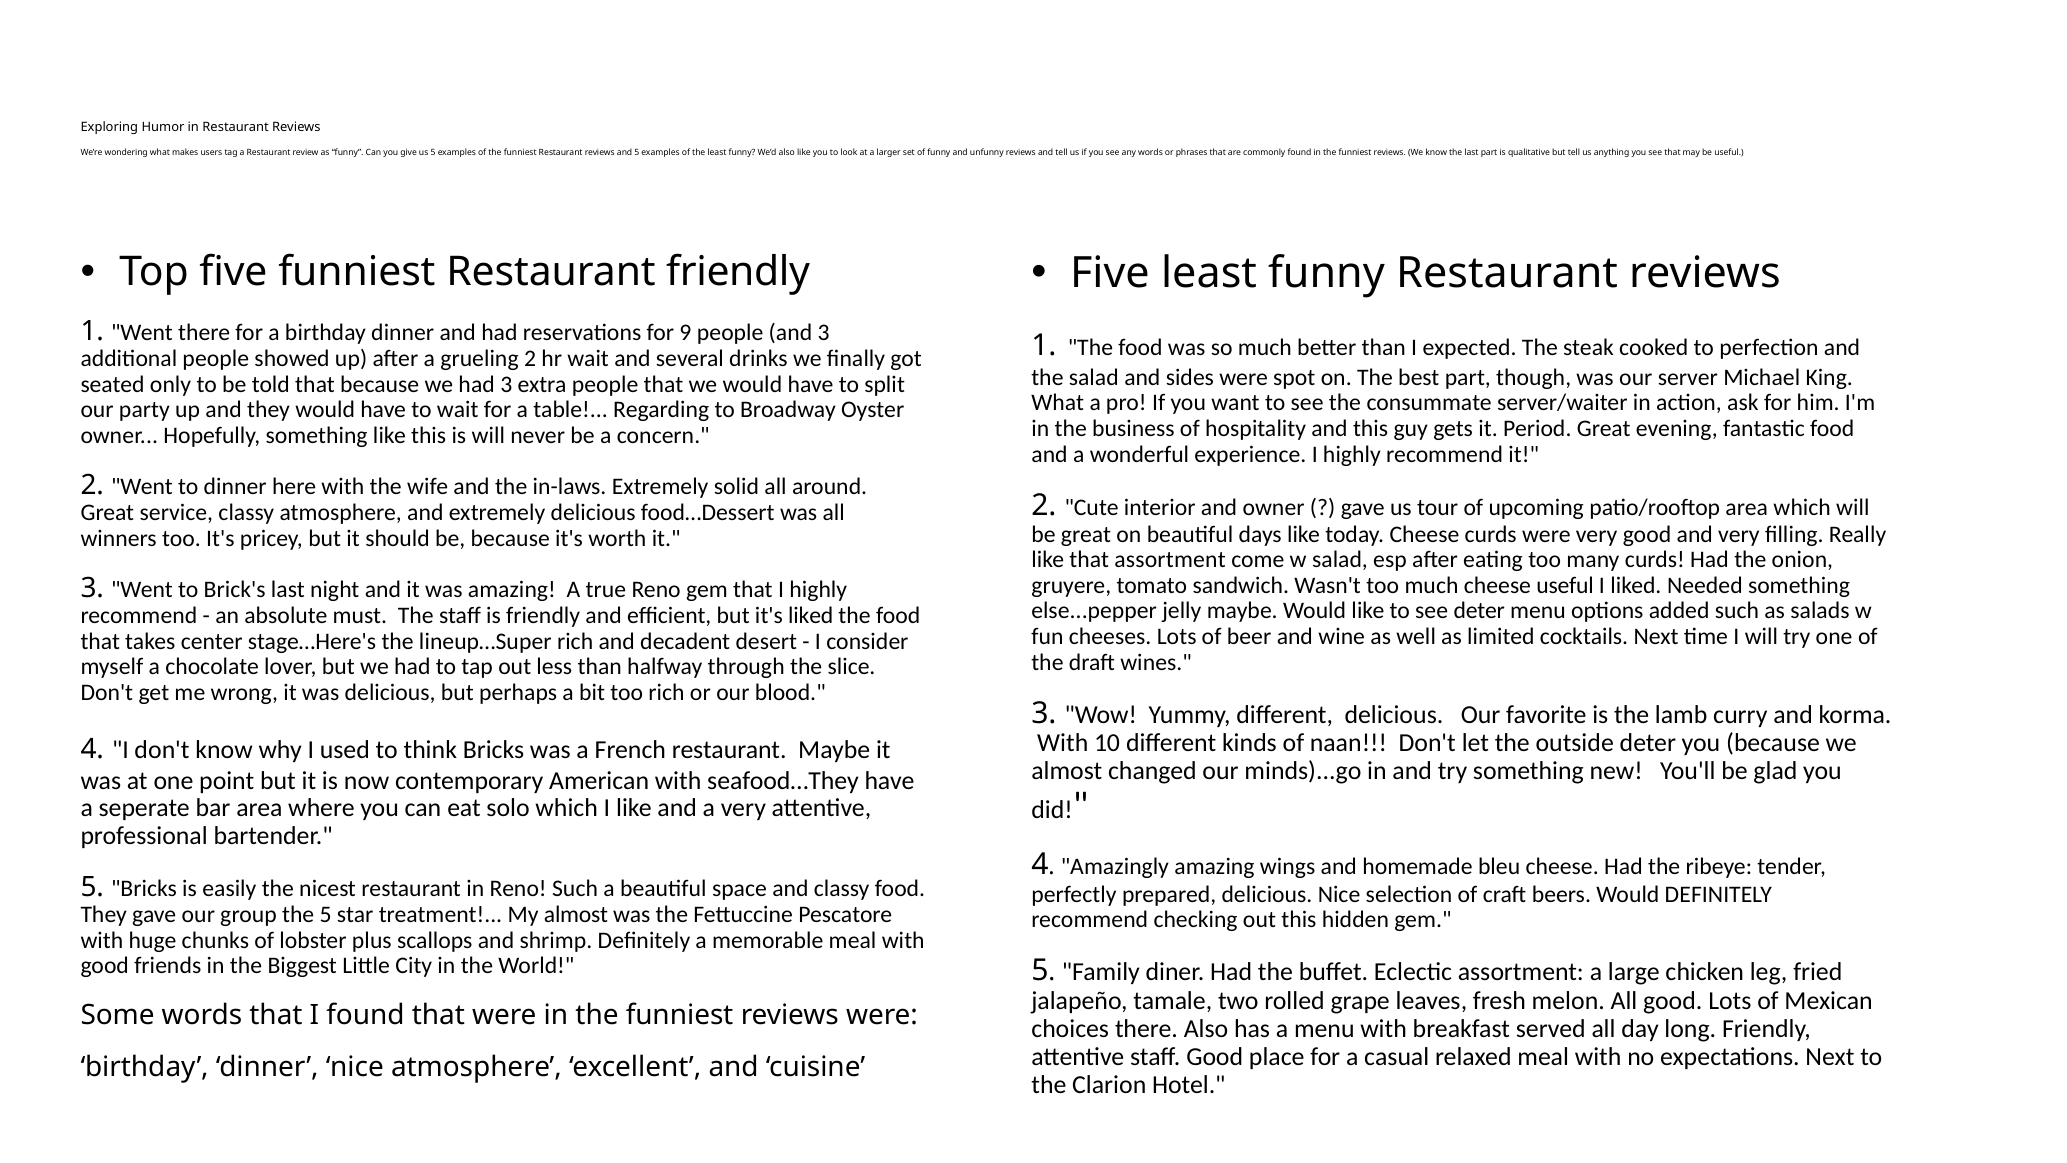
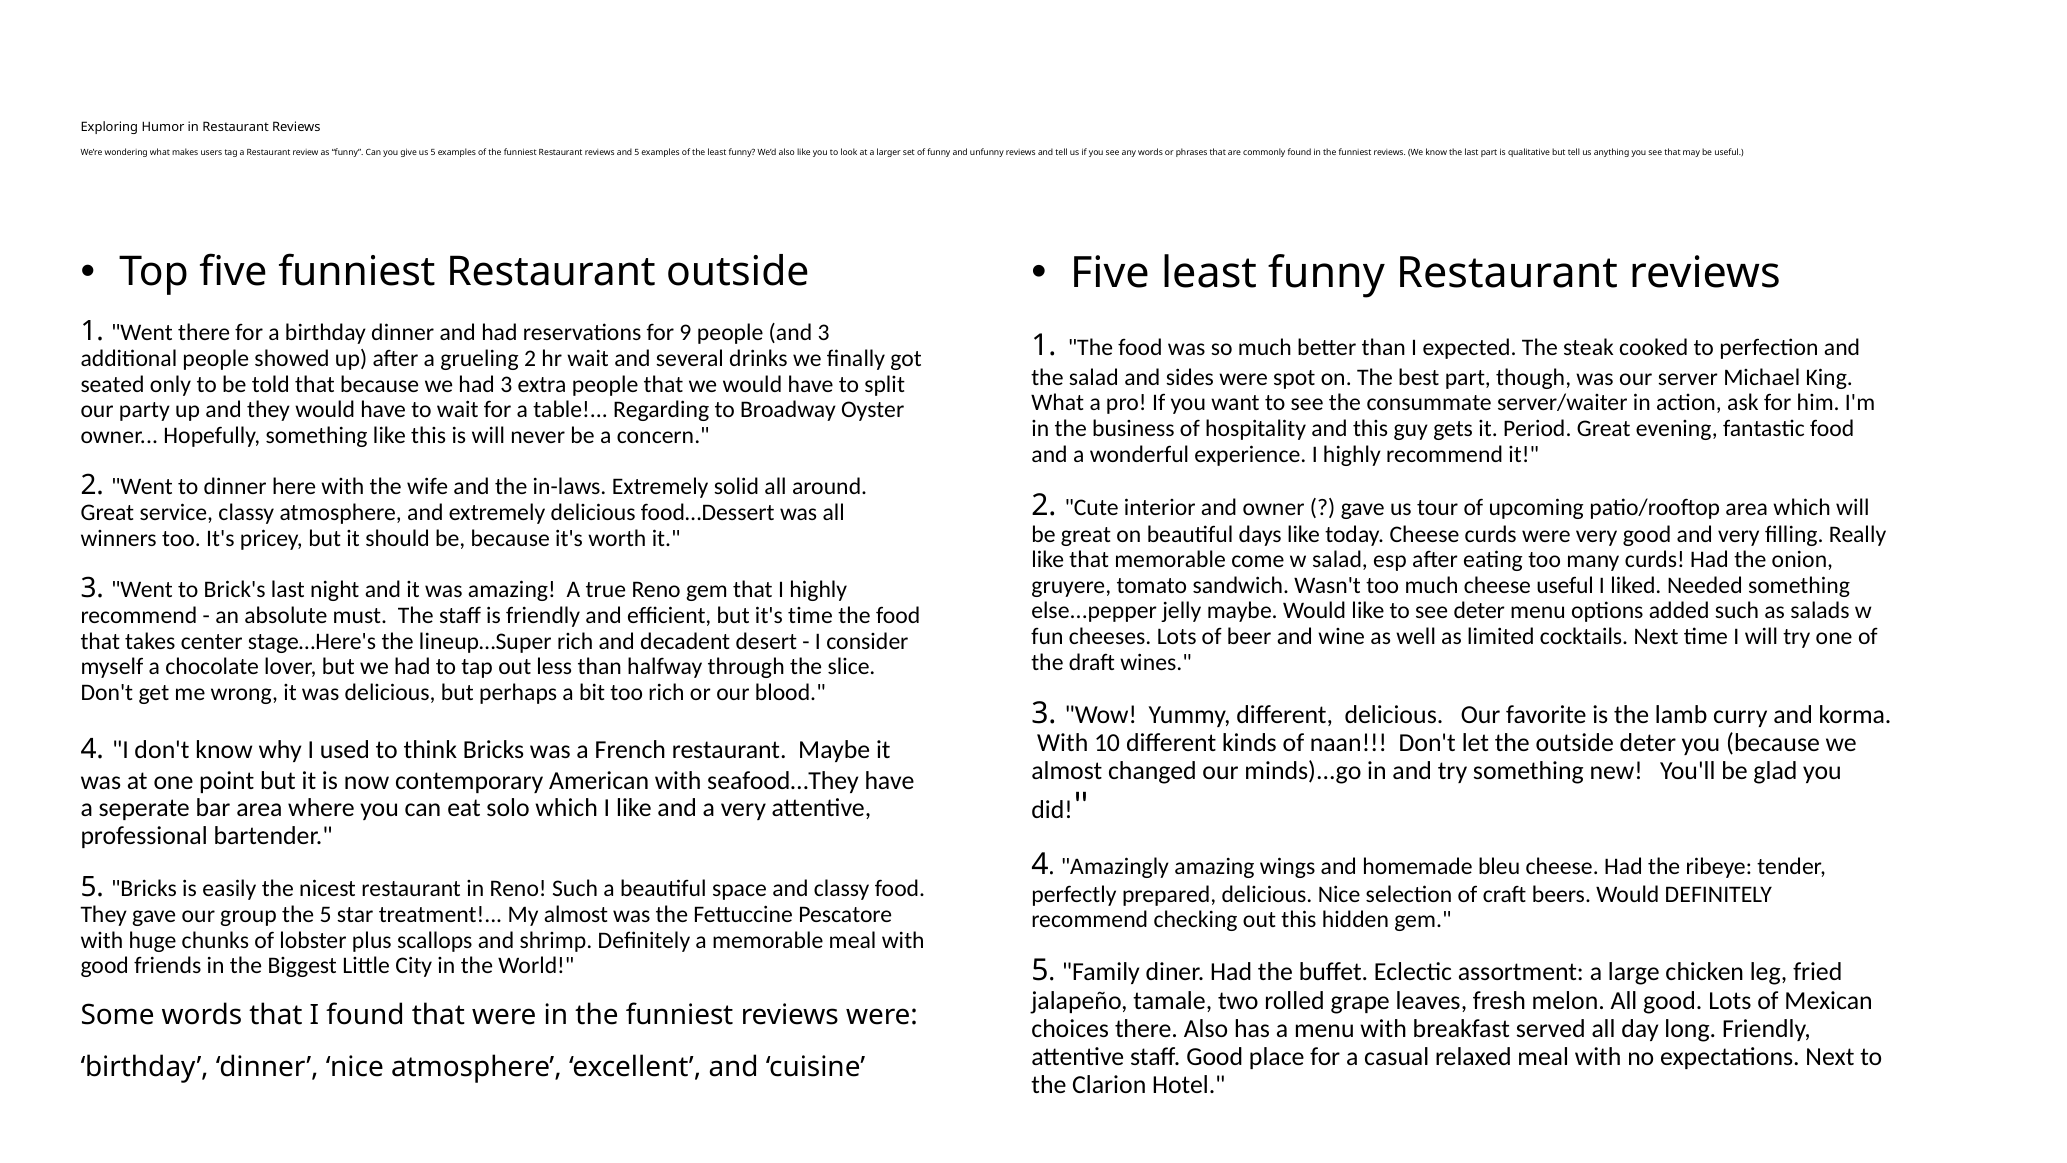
Restaurant friendly: friendly -> outside (738, 272)
that assortment: assortment -> memorable (1170, 560)
it's liked: liked -> time (811, 616)
